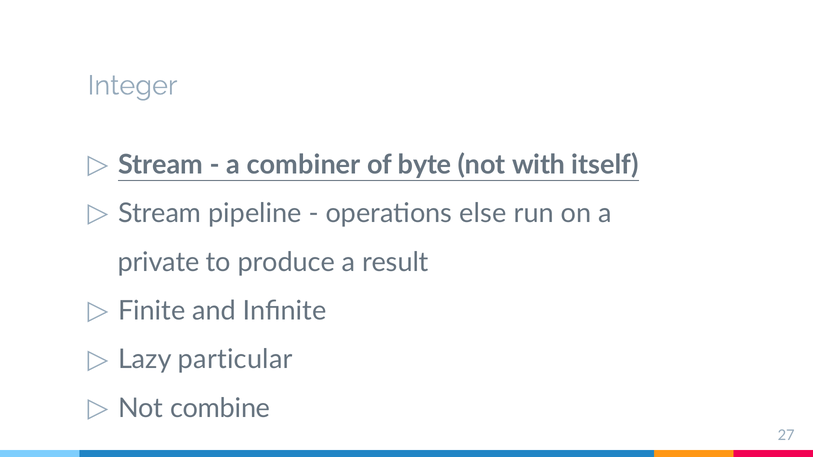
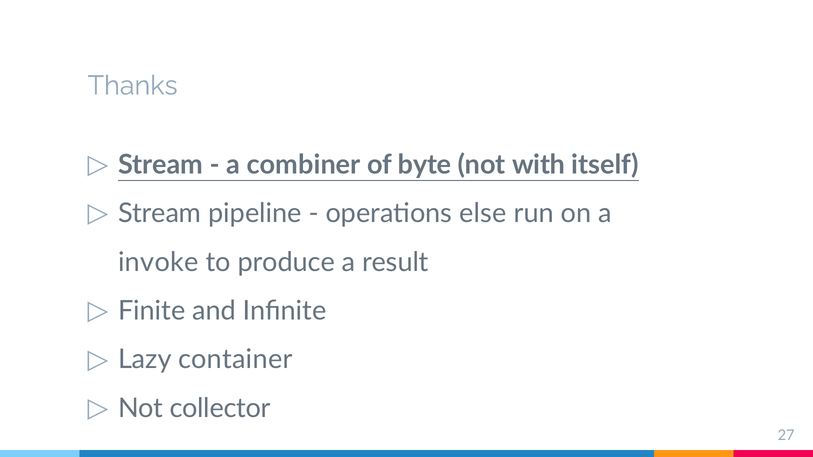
Integer: Integer -> Thanks (133, 86)
private: private -> invoke (158, 262)
particular: particular -> container (235, 360)
combine: combine -> collector (220, 409)
